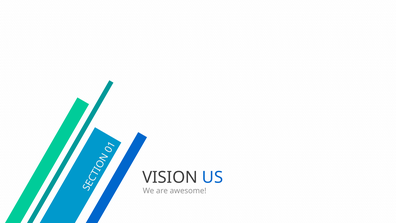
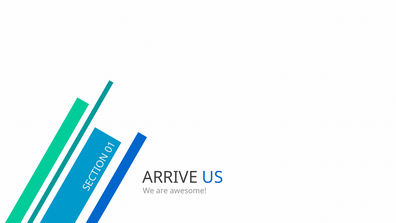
VISION: VISION -> ARRIVE (170, 177)
